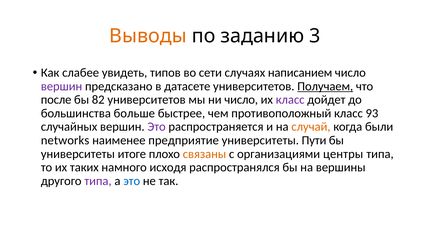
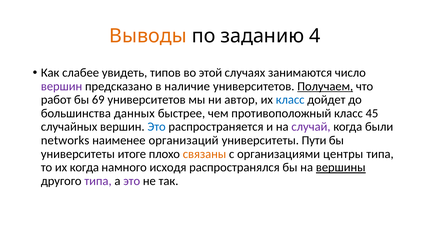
3: 3 -> 4 (315, 36)
сети: сети -> этой (210, 73)
написанием: написанием -> занимаются (300, 73)
датасете: датасете -> наличие (187, 86)
после: после -> работ (56, 100)
82: 82 -> 69 (98, 100)
ни число: число -> автор (241, 100)
класс colour: purple -> blue (290, 100)
больше: больше -> данных (134, 113)
93: 93 -> 45 (372, 113)
Это colour: purple -> blue (157, 127)
случай colour: orange -> purple (311, 127)
предприятие: предприятие -> организаций (184, 140)
их таких: таких -> когда (84, 167)
вершины underline: none -> present (341, 167)
это colour: blue -> purple (132, 181)
